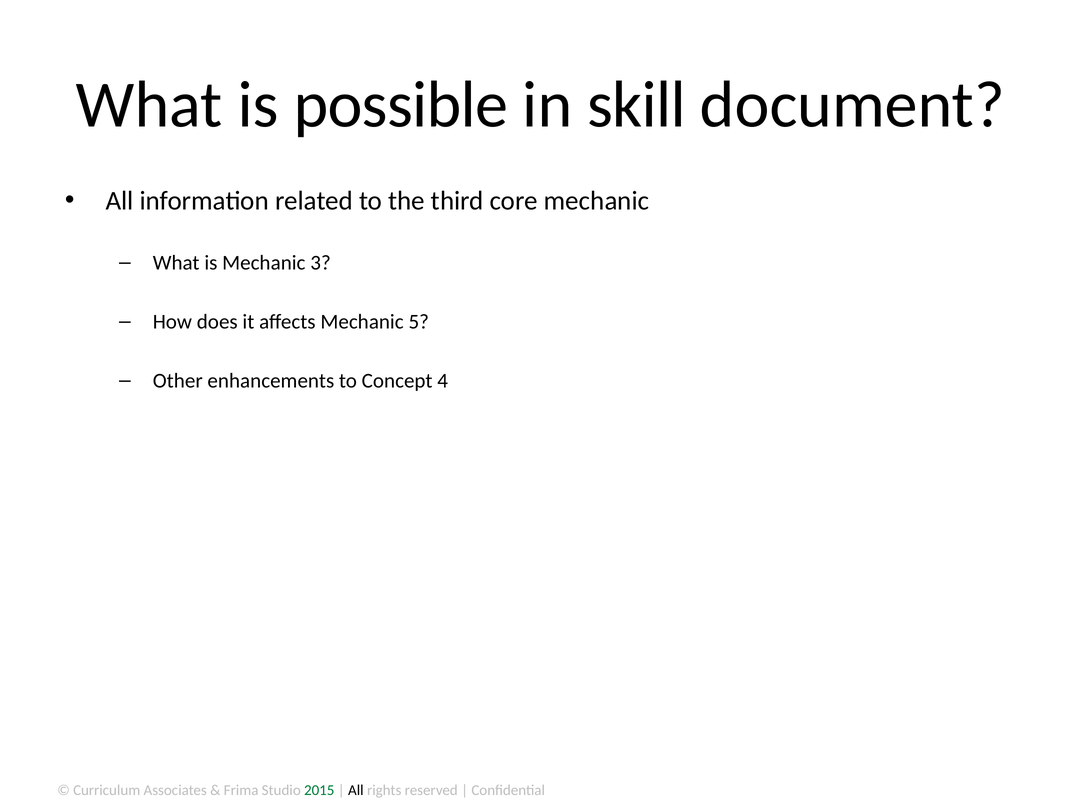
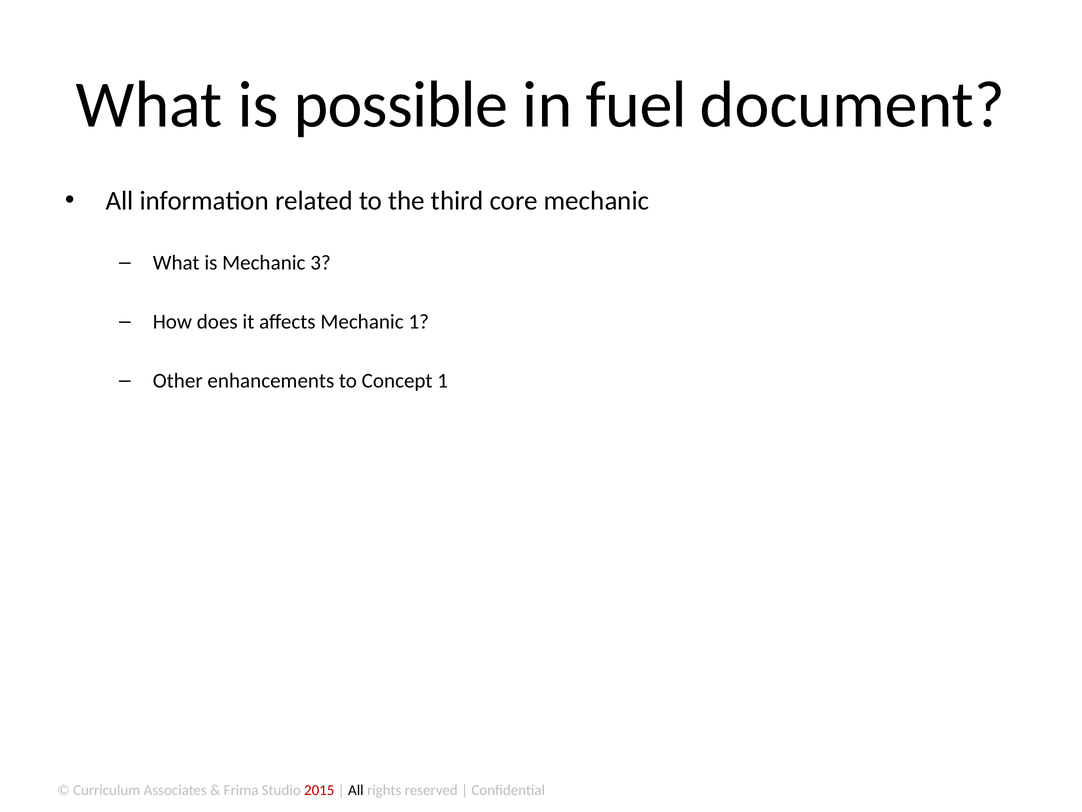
skill: skill -> fuel (636, 105)
Mechanic 5: 5 -> 1 (419, 322)
Concept 4: 4 -> 1 (443, 381)
2015 colour: green -> red (319, 790)
